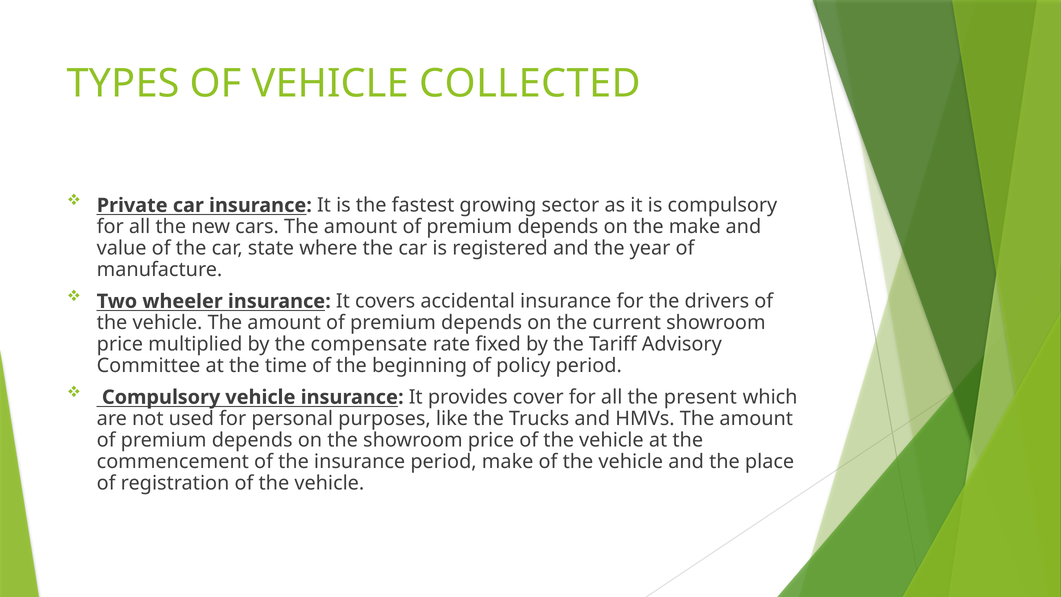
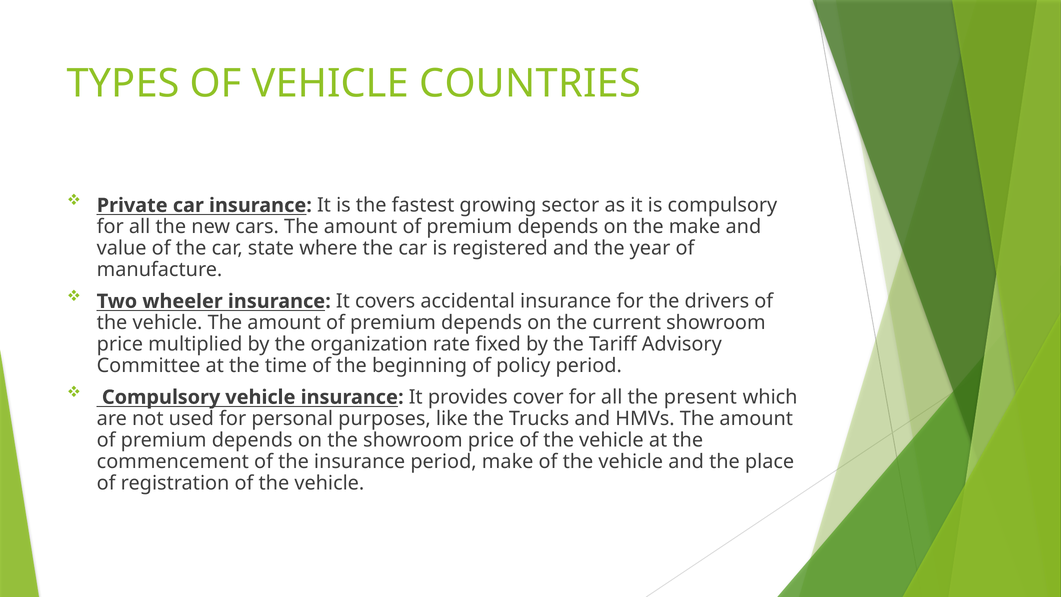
COLLECTED: COLLECTED -> COUNTRIES (530, 84)
compensate: compensate -> organization (369, 344)
